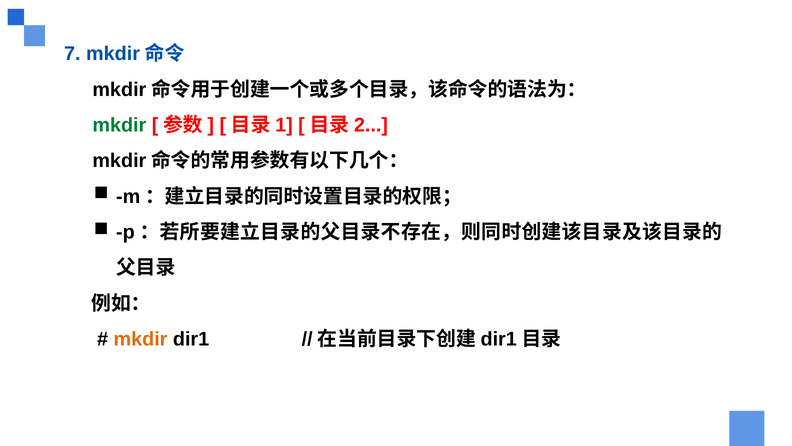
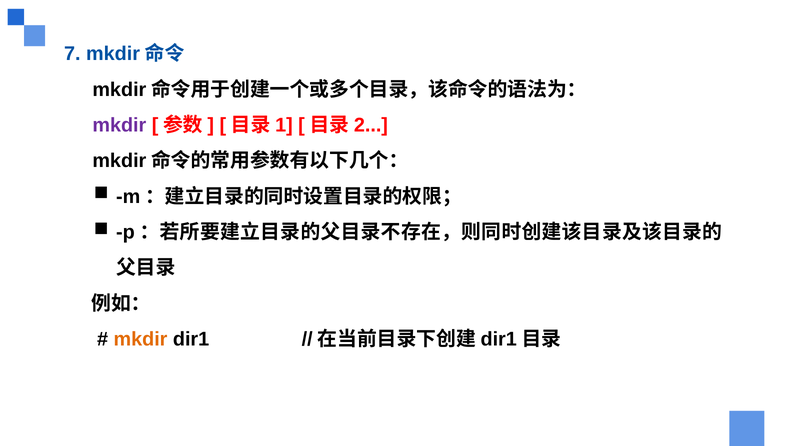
mkdir colour: green -> purple (119, 125)
